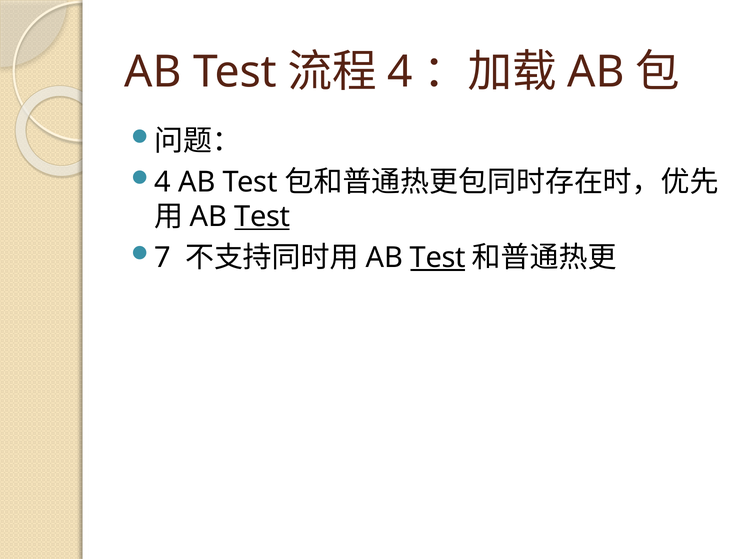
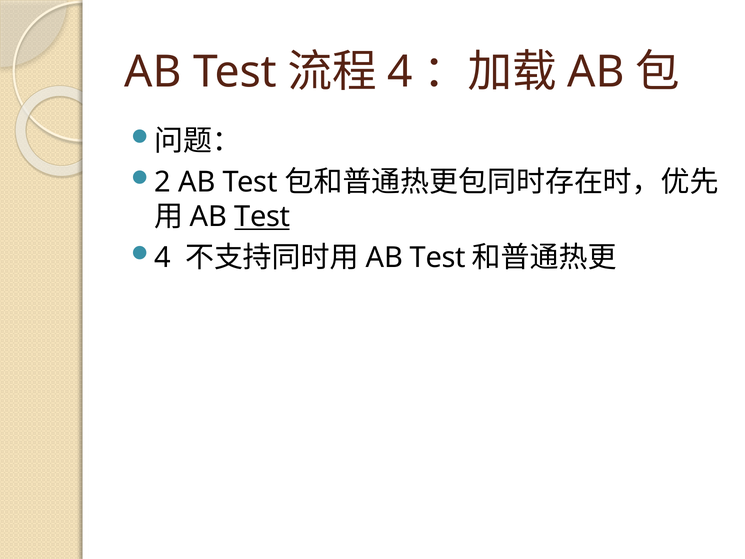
4: 4 -> 2 (163, 182)
7: 7 -> 4 (163, 258)
Test underline: present -> none (438, 258)
